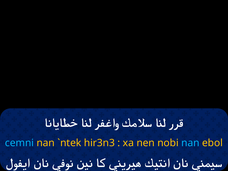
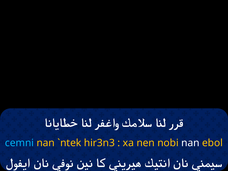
nan colour: light blue -> white (190, 143)
